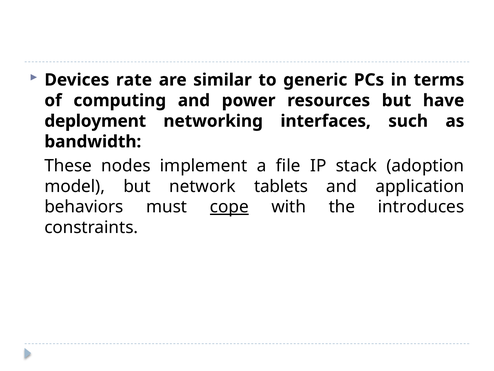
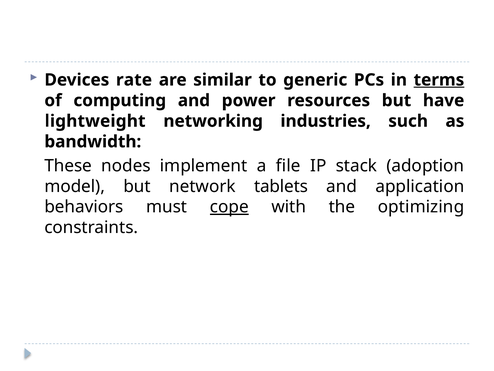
terms underline: none -> present (439, 80)
deployment: deployment -> lightweight (95, 121)
interfaces: interfaces -> industries (326, 121)
introduces: introduces -> optimizing (421, 207)
